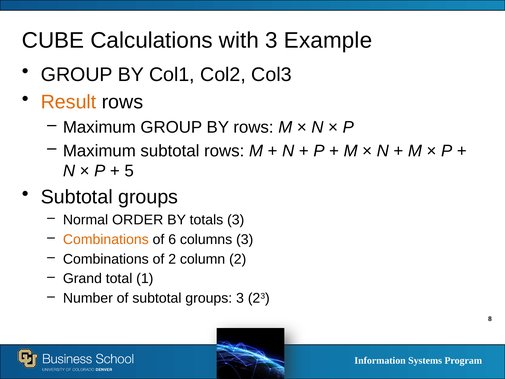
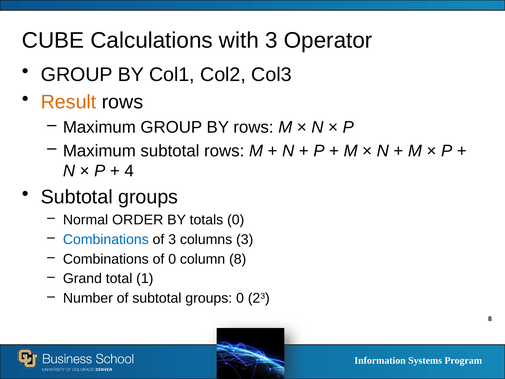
Example: Example -> Operator (328, 40)
5: 5 -> 4 (129, 171)
totals 3: 3 -> 0 (236, 220)
Combinations colour: orange -> blue (106, 239)
of 6: 6 -> 3 (172, 239)
of 2: 2 -> 0 (172, 259)
column 2: 2 -> 8 (238, 259)
groups 3: 3 -> 0 (240, 298)
